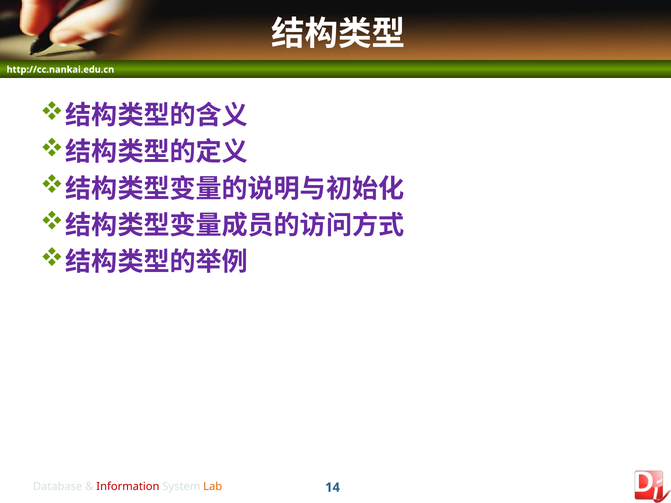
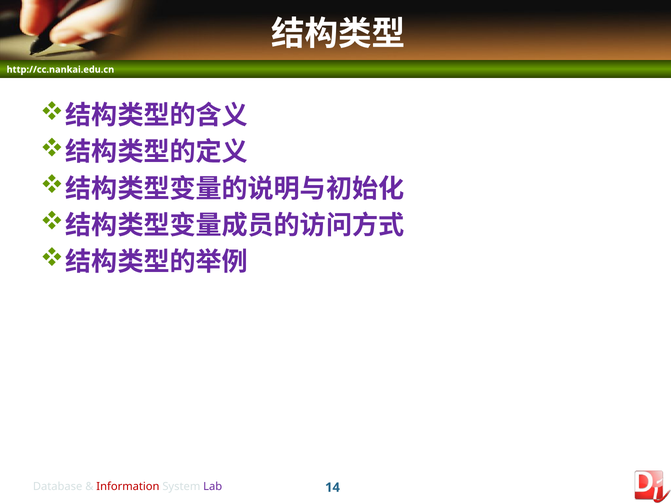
Lab colour: orange -> purple (213, 487)
